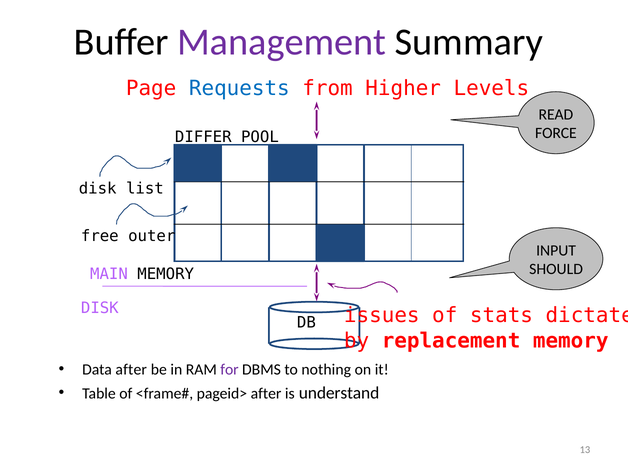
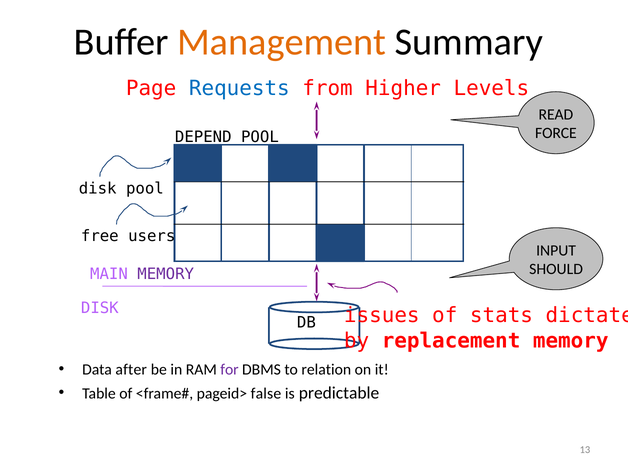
Management colour: purple -> orange (282, 42)
DIFFER: DIFFER -> DEPEND (203, 137)
disk list: list -> pool (145, 189)
outer: outer -> users (152, 236)
MEMORY colour: black -> purple (166, 274)
nothing: nothing -> relation (326, 370)
pageid> after: after -> false (266, 394)
understand: understand -> predictable (339, 393)
